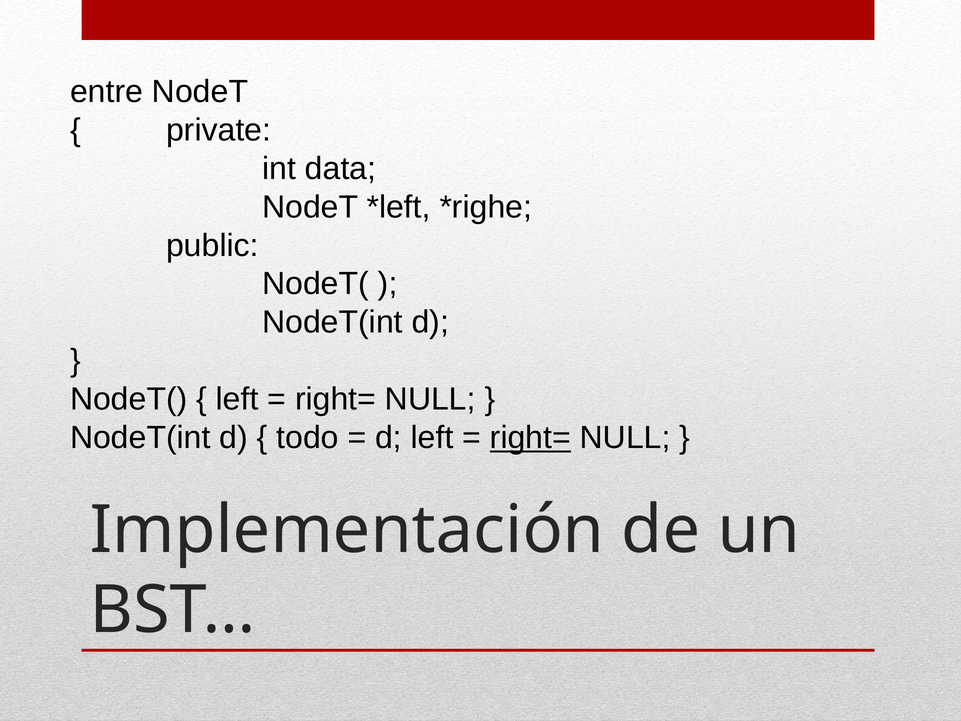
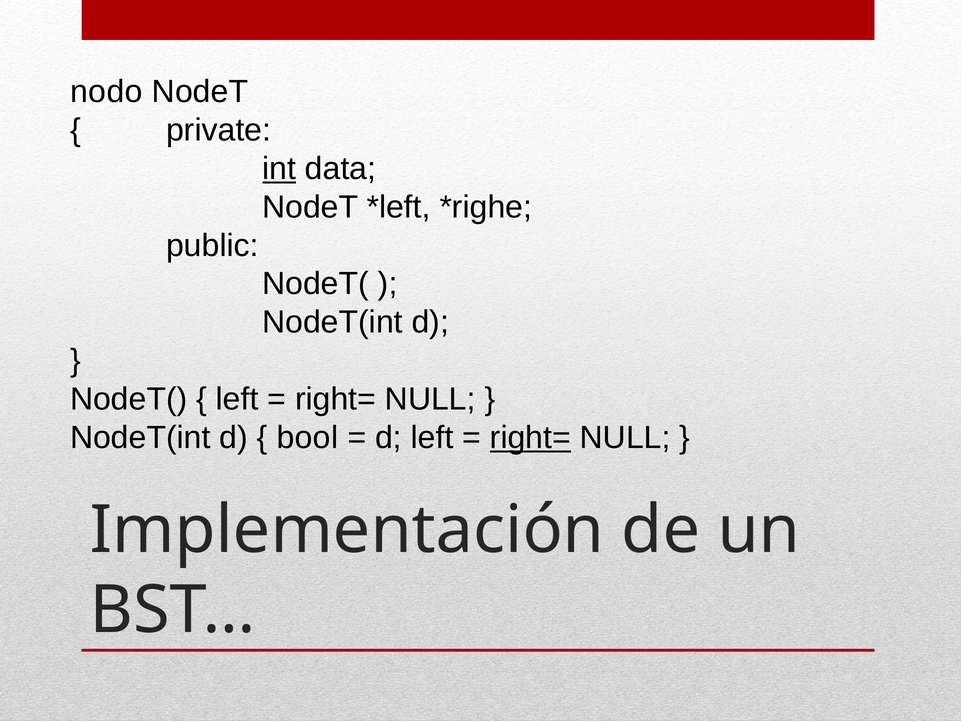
entre: entre -> nodo (106, 92)
int underline: none -> present (279, 168)
todo: todo -> bool (307, 438)
